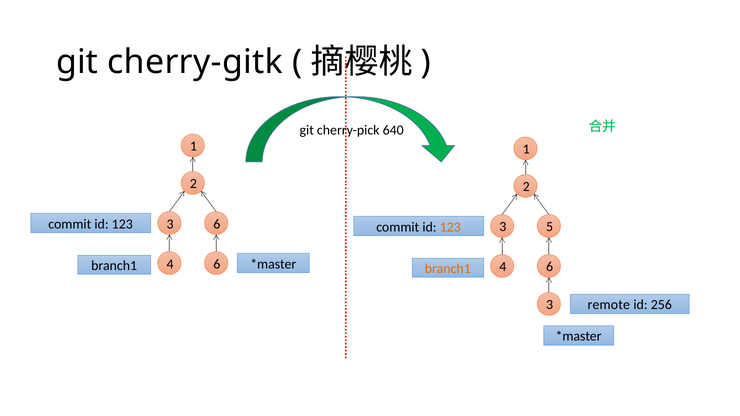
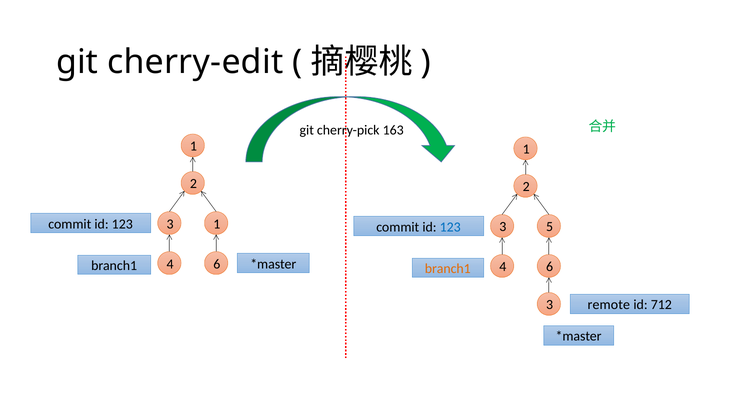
cherry-gitk: cherry-gitk -> cherry-edit (195, 62)
640: 640 -> 163 (393, 130)
3 6: 6 -> 1 (217, 224)
123 colour: orange -> blue (450, 227)
256: 256 -> 712 (661, 305)
